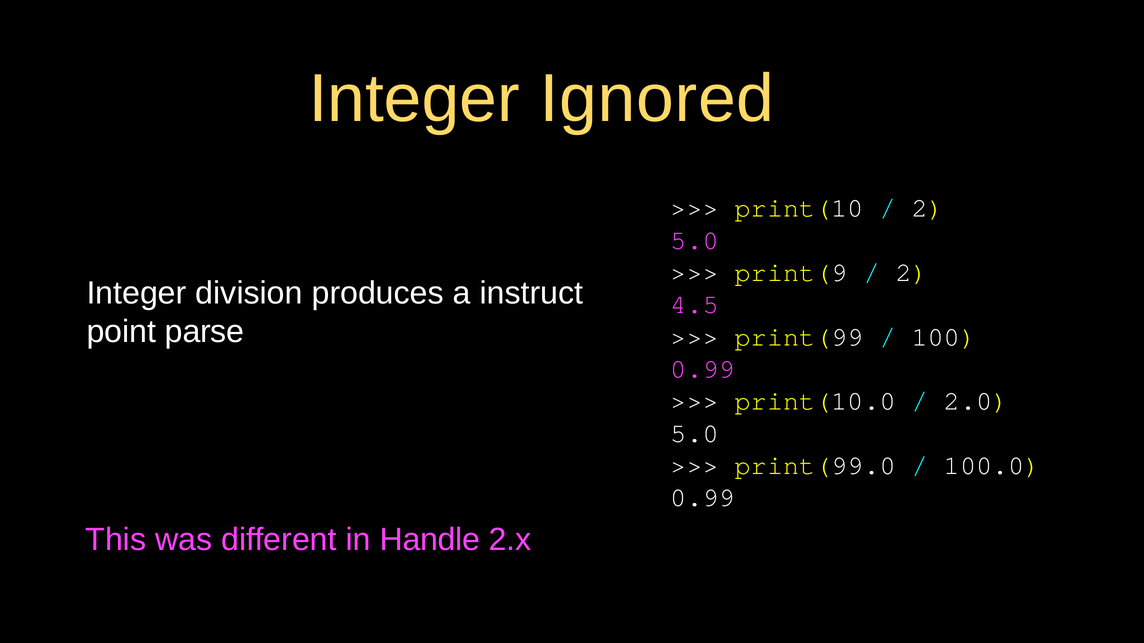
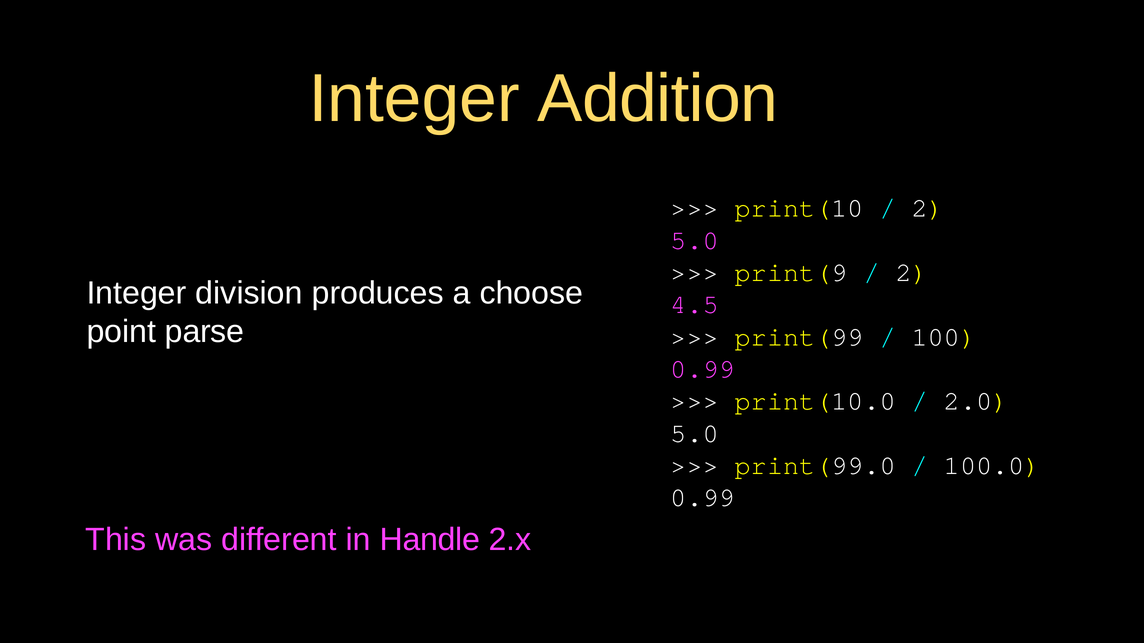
Ignored: Ignored -> Addition (658, 99)
instruct: instruct -> choose (531, 293)
